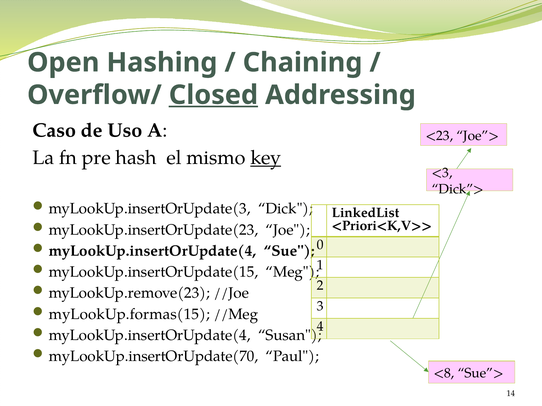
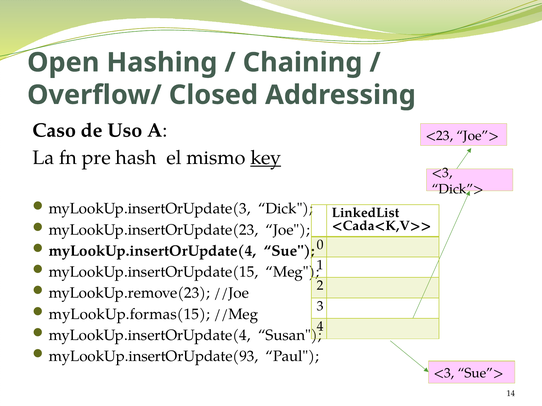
Closed underline: present -> none (213, 95)
<Priori<K,V>>: <Priori<K,V>> -> <Cada<K,V>> (382, 226)
myLookUp.insertOrUpdate(70: myLookUp.insertOrUpdate(70 -> myLookUp.insertOrUpdate(93 (153, 357)
<8: <8 -> <3 (444, 373)
